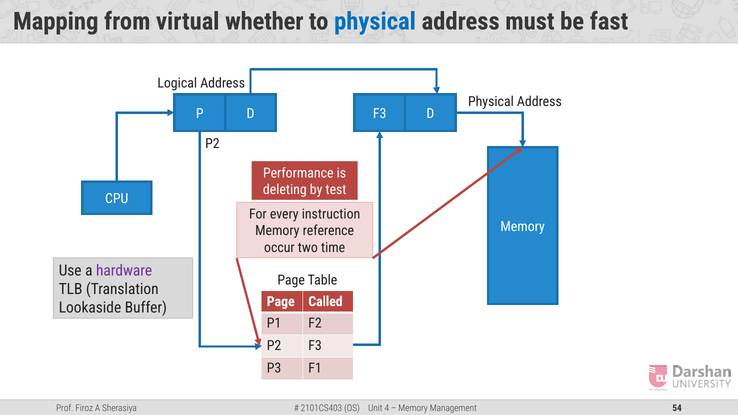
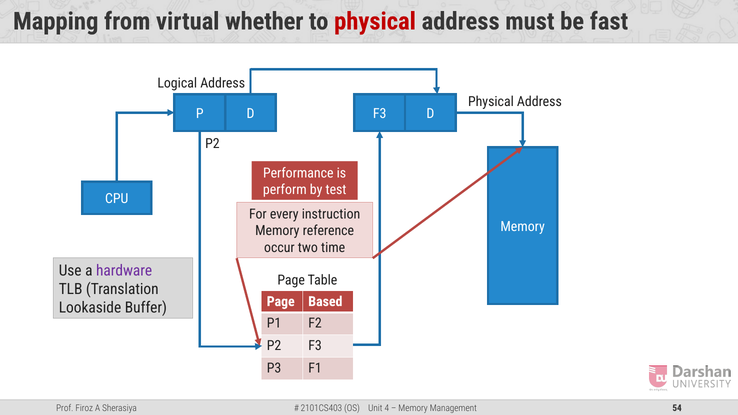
physical colour: blue -> red (375, 21)
deleting: deleting -> perform (285, 190)
Called: Called -> Based (325, 302)
